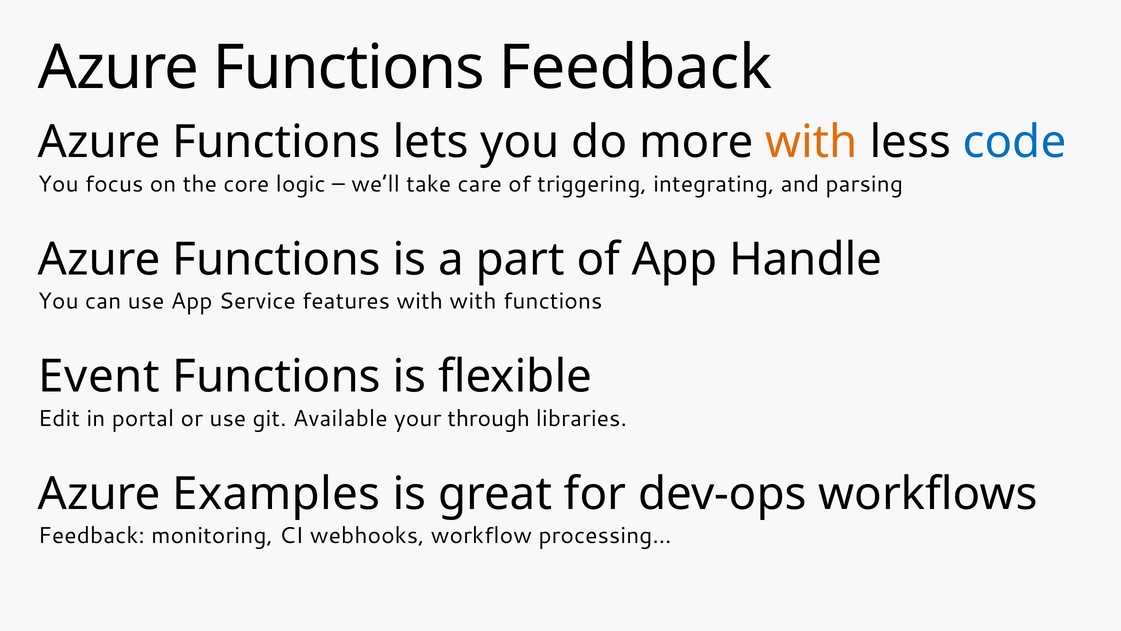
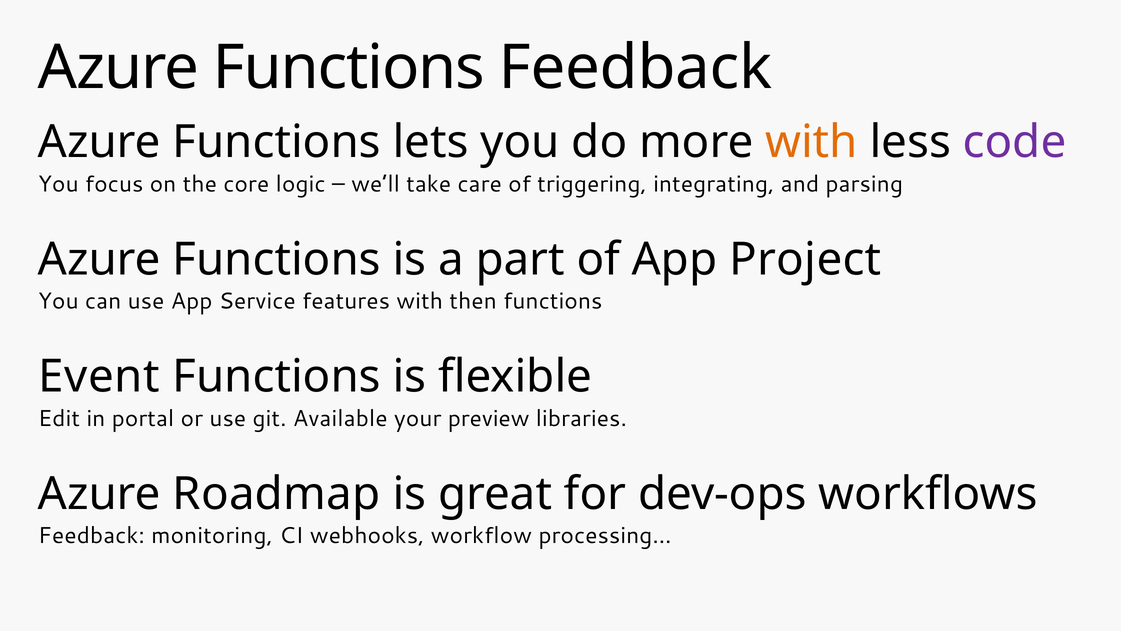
code colour: blue -> purple (1015, 142)
Handle: Handle -> Project (805, 259)
with with: with -> then (473, 301)
through: through -> preview (489, 418)
Examples: Examples -> Roadmap (276, 494)
